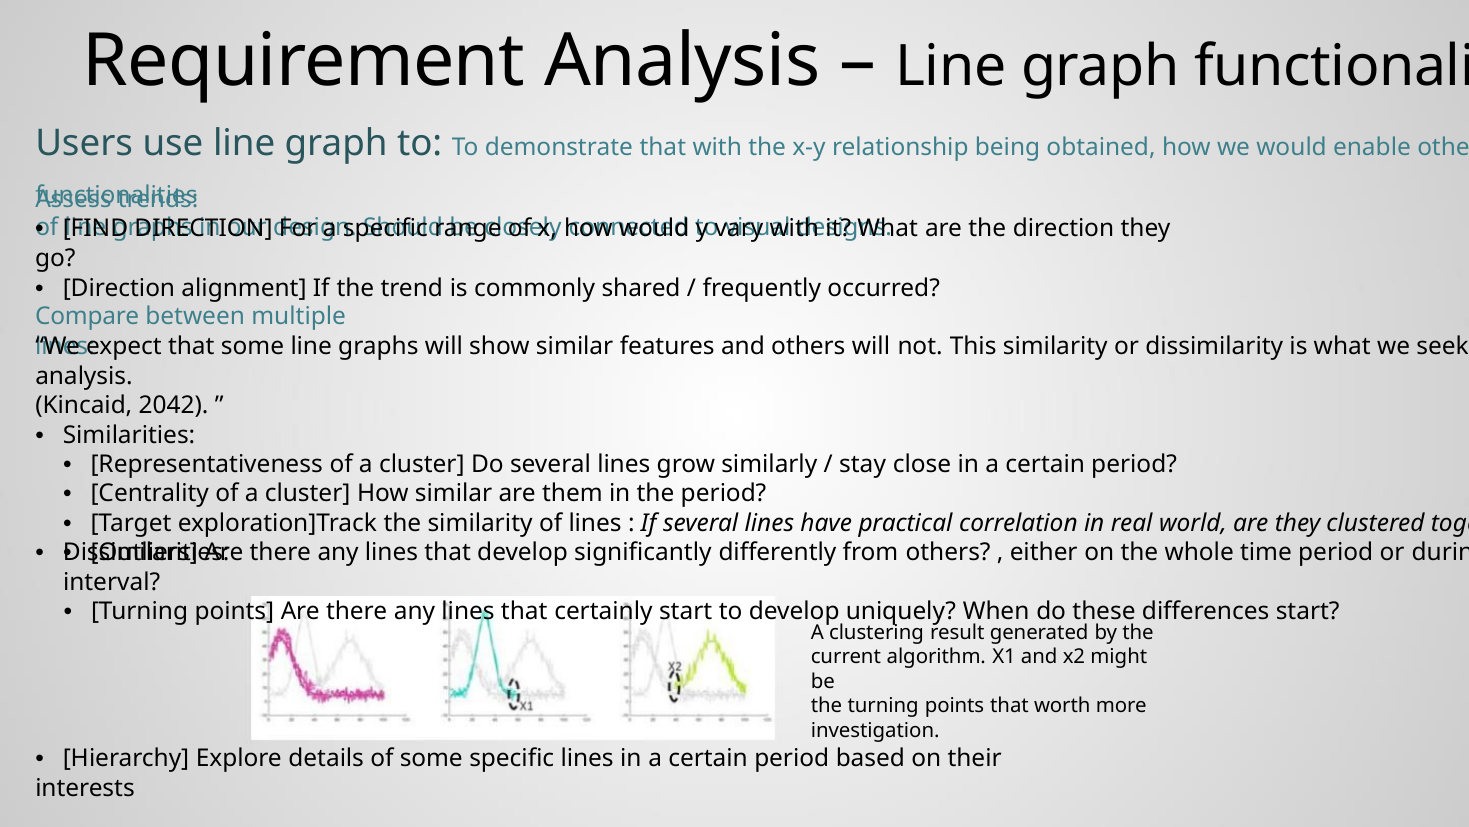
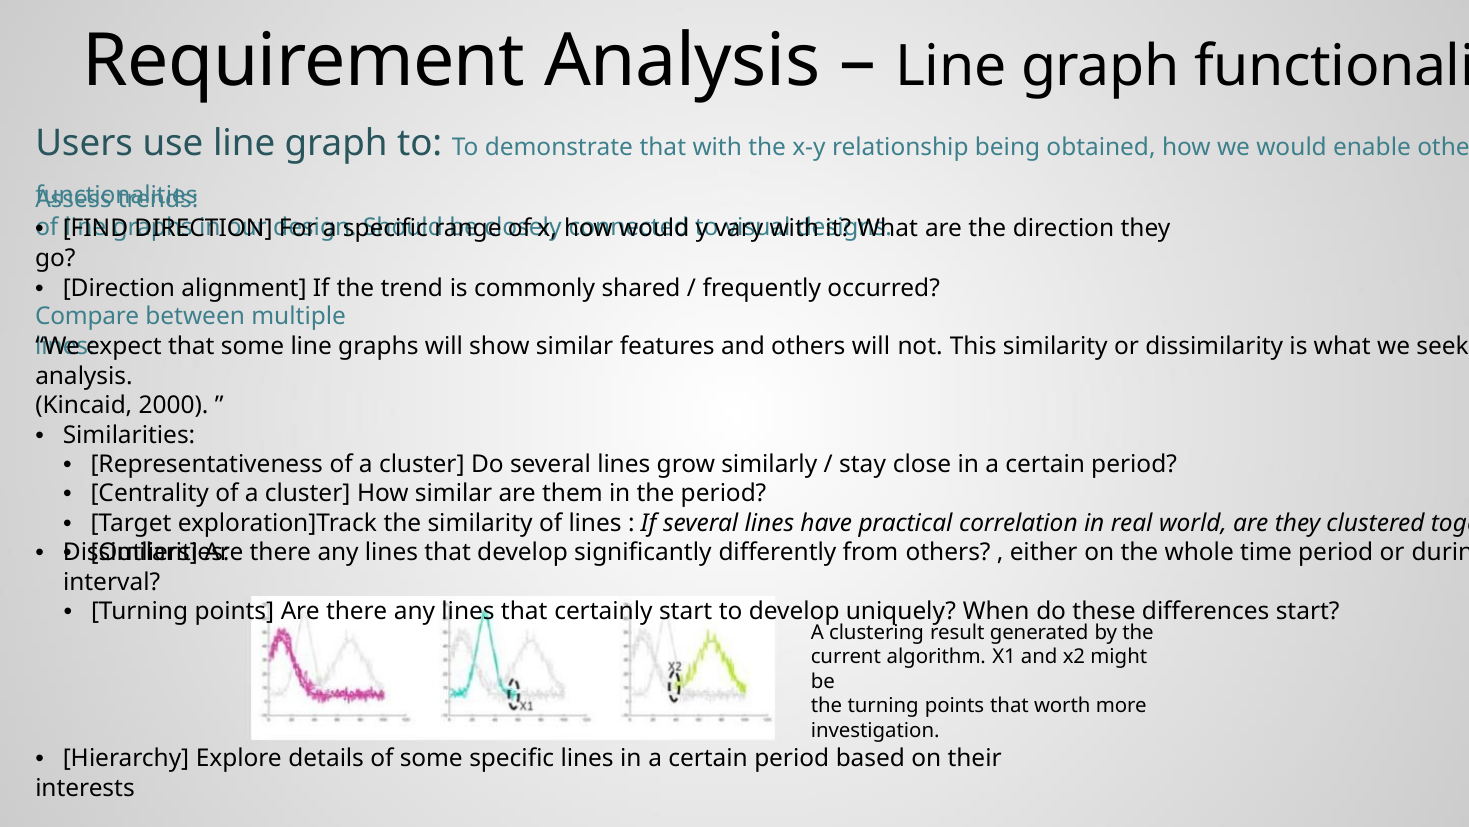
2042: 2042 -> 2000 (174, 405)
